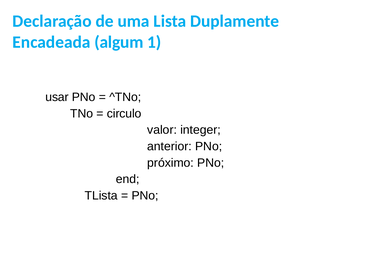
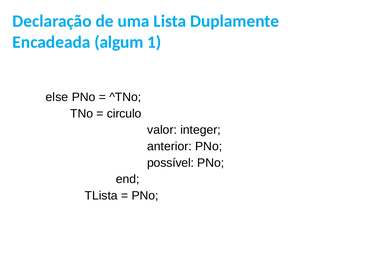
usar: usar -> else (57, 97)
próximo: próximo -> possível (171, 163)
